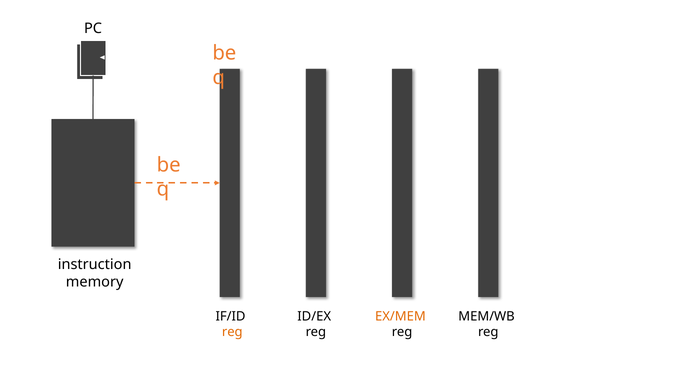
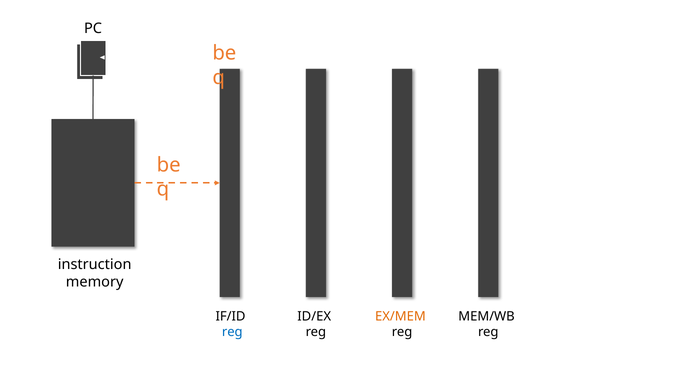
reg colour: orange -> blue (232, 332)
